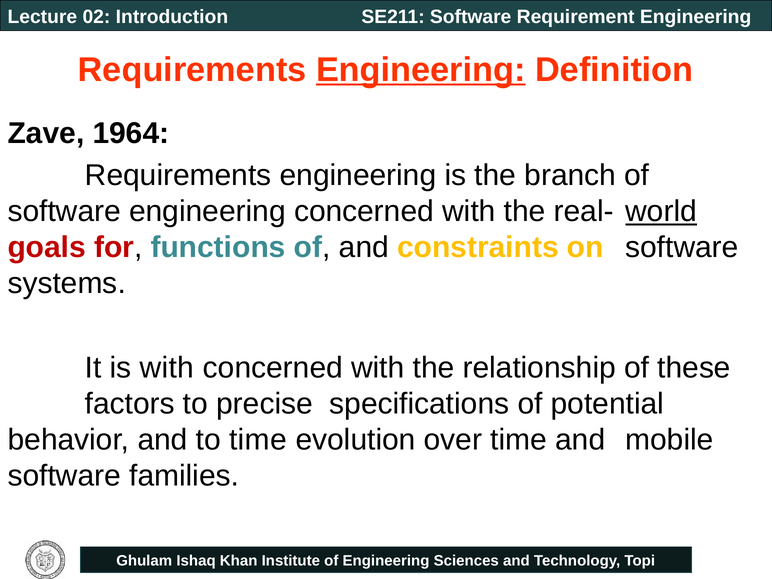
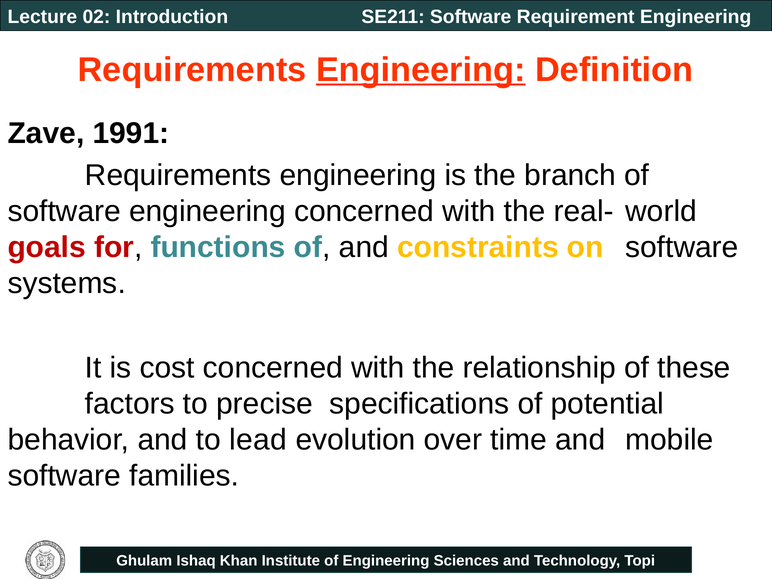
1964: 1964 -> 1991 (131, 133)
world underline: present -> none (661, 211)
is with: with -> cost (167, 368)
to time: time -> lead (258, 440)
